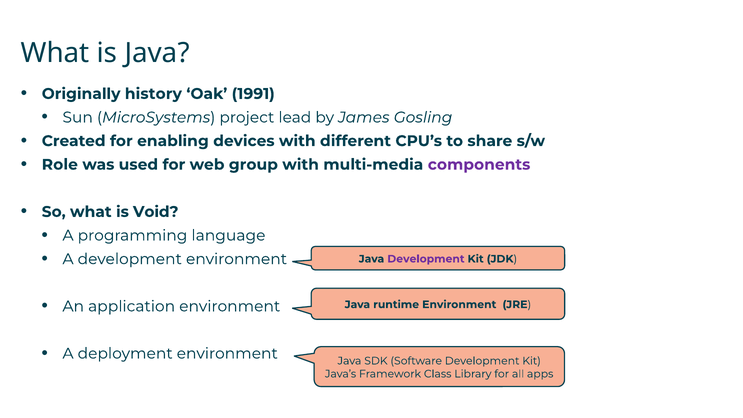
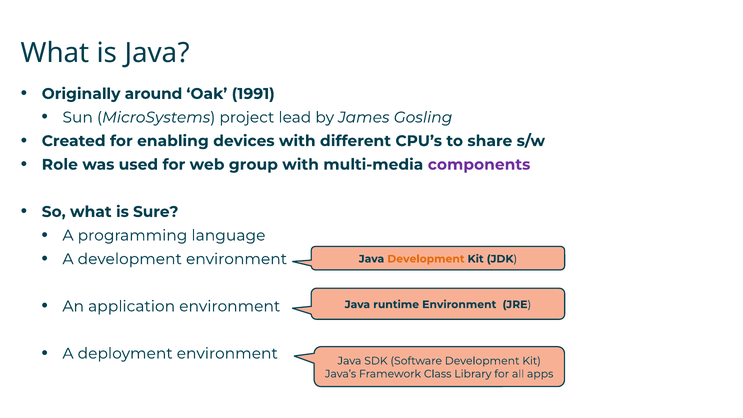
history: history -> around (153, 94)
Void: Void -> Sure (156, 212)
Development colour: purple -> orange (426, 259)
